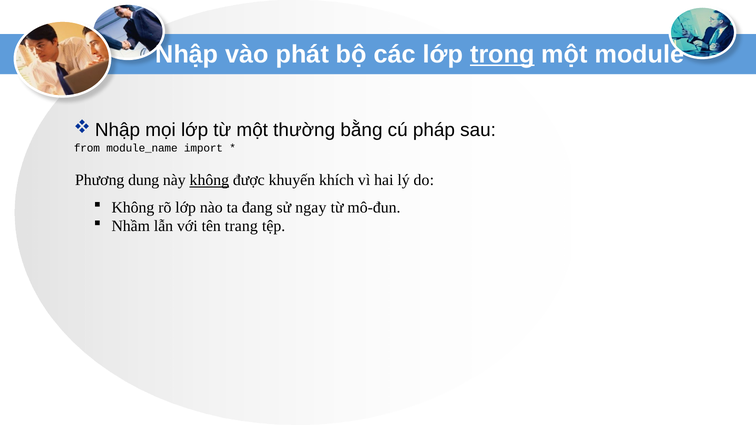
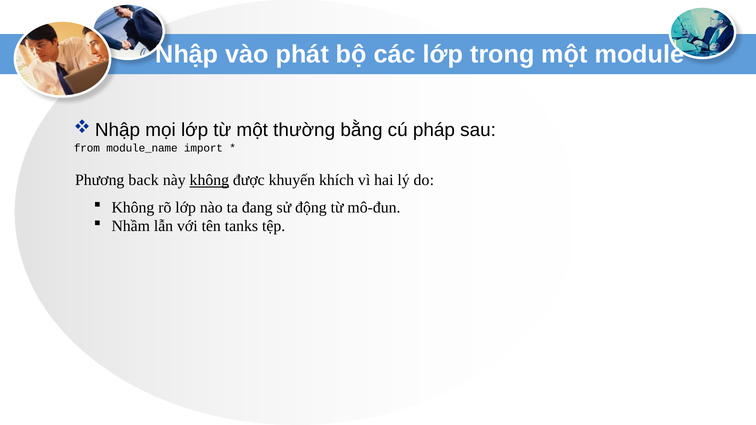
trong underline: present -> none (502, 54)
dung: dung -> back (144, 180)
ngay: ngay -> động (311, 207)
trang: trang -> tanks (241, 226)
